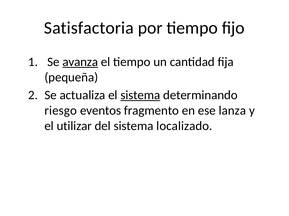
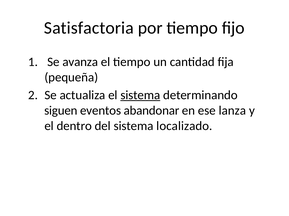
avanza underline: present -> none (80, 62)
riesgo: riesgo -> siguen (61, 111)
fragmento: fragmento -> abandonar (152, 111)
utilizar: utilizar -> dentro (74, 126)
